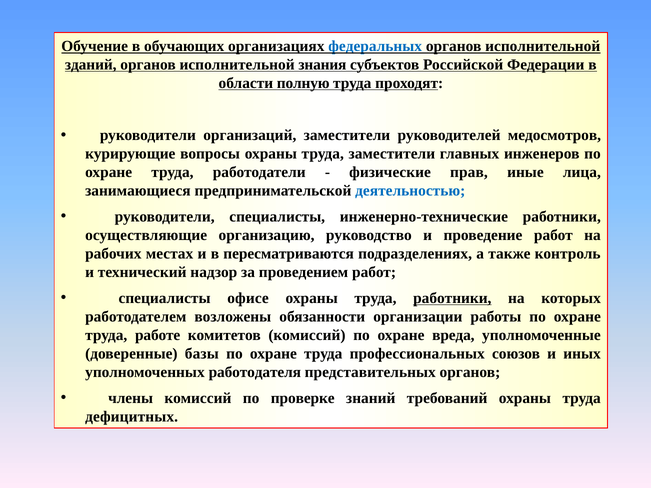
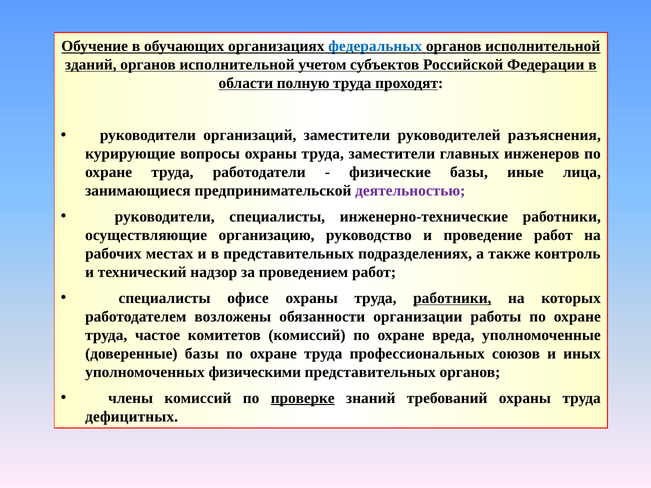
знания: знания -> учетом (322, 65)
медосмотров: медосмотров -> разъяснения (554, 135)
физические прав: прав -> базы (469, 172)
деятельностью colour: blue -> purple (410, 191)
в пересматриваются: пересматриваются -> представительных (289, 254)
работе: работе -> частое (158, 335)
работодателя: работодателя -> физическими (255, 372)
проверке underline: none -> present (303, 398)
